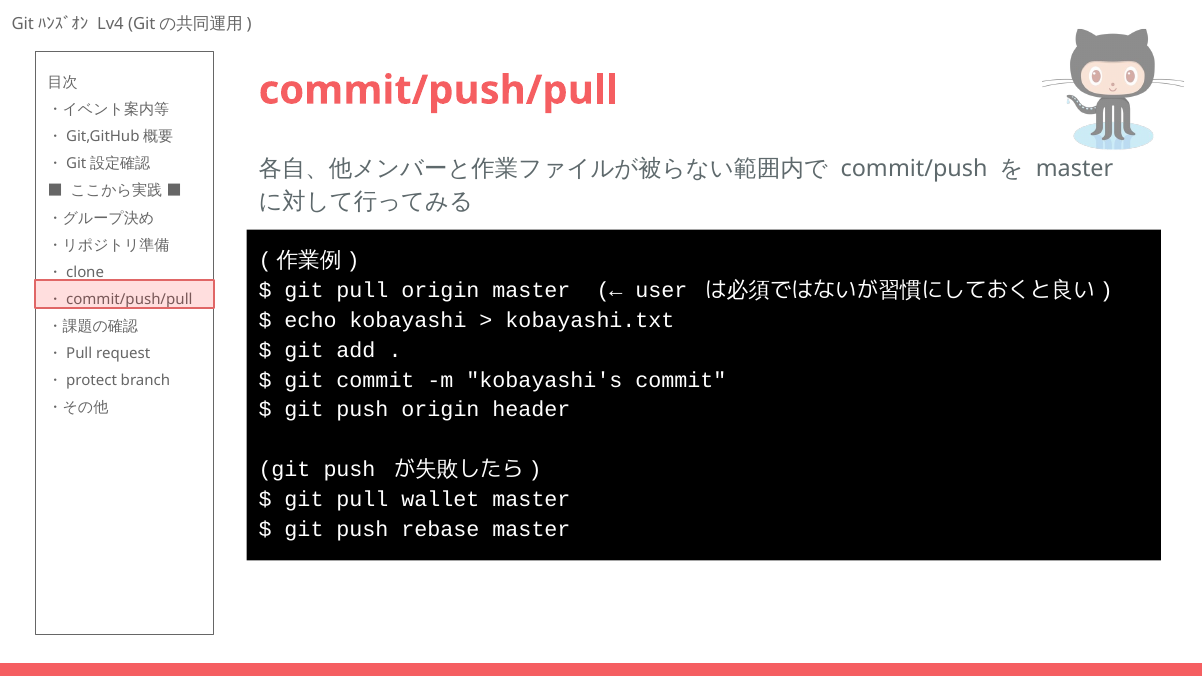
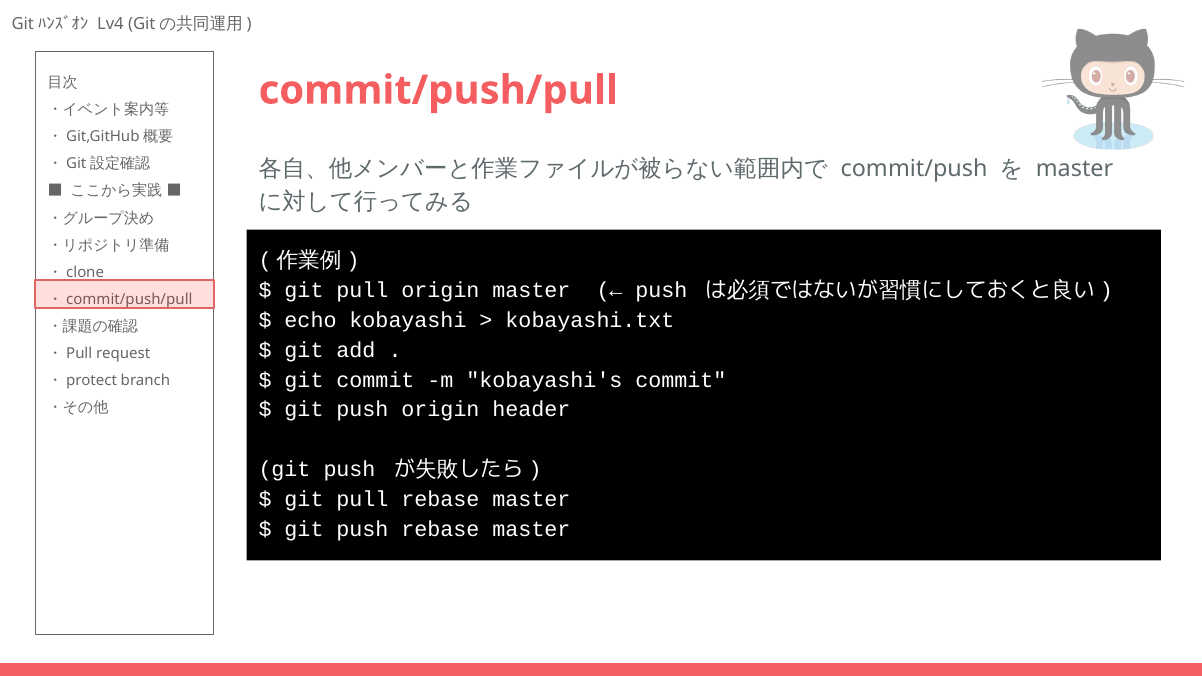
user: user -> push (661, 290)
pull wallet: wallet -> rebase (440, 500)
